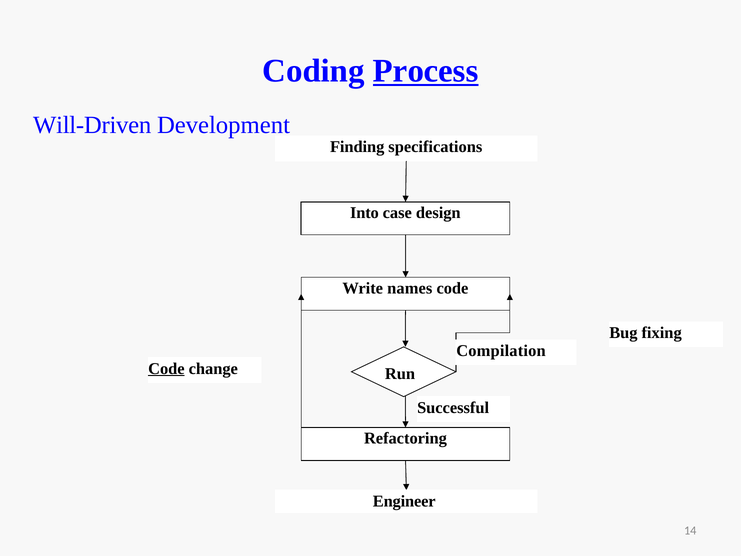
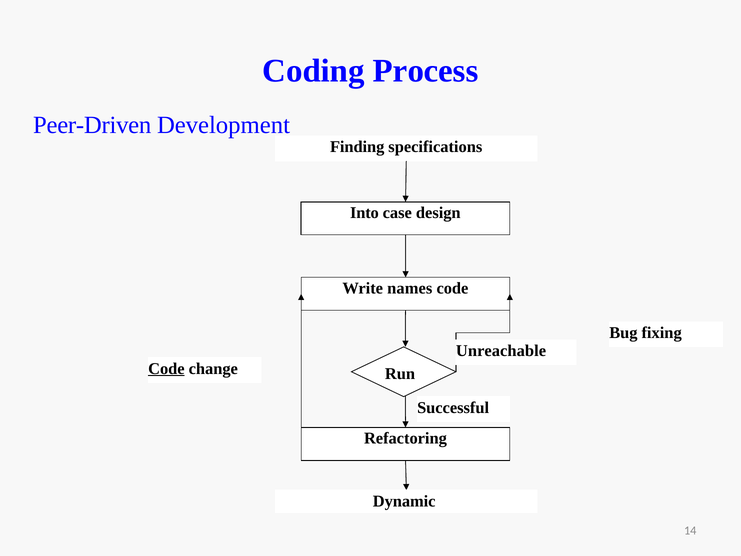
Process underline: present -> none (426, 71)
Will-Driven: Will-Driven -> Peer-Driven (92, 125)
Compilation: Compilation -> Unreachable (501, 351)
Engineer: Engineer -> Dynamic (404, 501)
